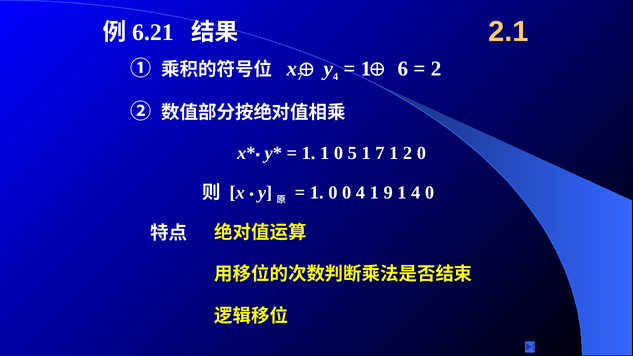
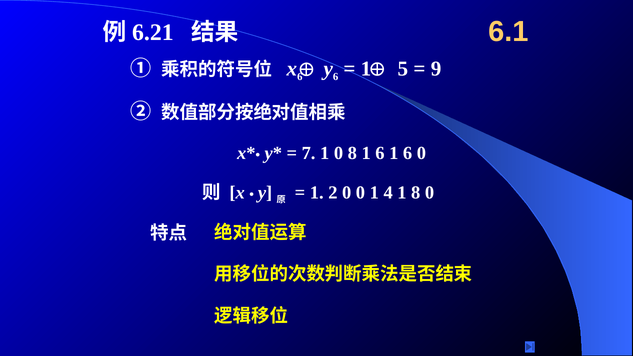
2.1: 2.1 -> 6.1 (508, 32)
x 7: 7 -> 6 (300, 77)
y 4: 4 -> 6 (336, 77)
6: 6 -> 5 (403, 69)
2: 2 -> 9 (436, 69)
1: 1 -> 7 (309, 153)
0 5: 5 -> 8 (352, 153)
7: 7 -> 6 (380, 153)
2: 2 -> 6 (408, 153)
0: 0 -> 2 (333, 193)
0 4: 4 -> 0 (360, 193)
9: 9 -> 4 (388, 193)
1 4: 4 -> 8 (416, 193)
